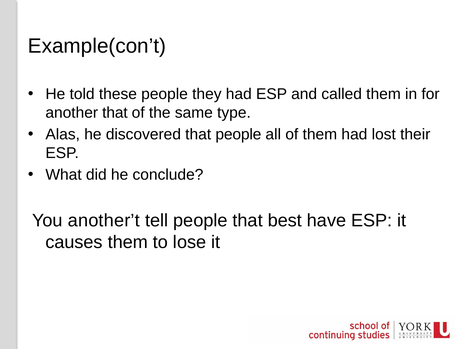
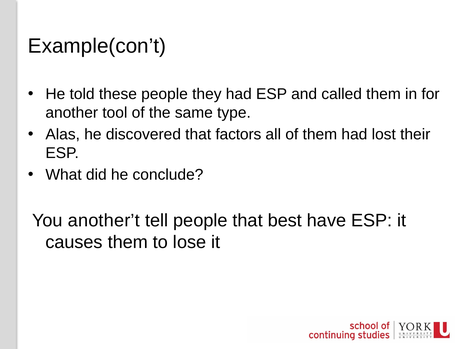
another that: that -> tool (115, 113)
that people: people -> factors (238, 135)
